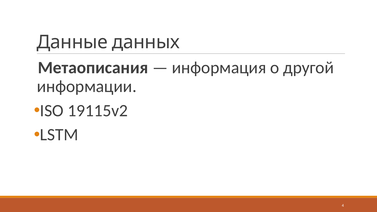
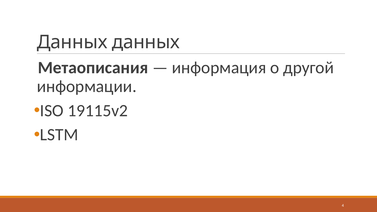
Данные: Данные -> Данных (72, 42)
